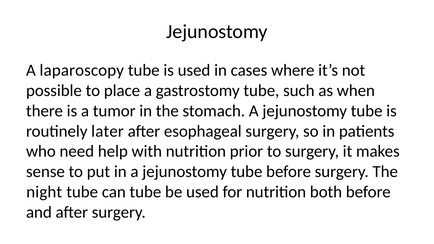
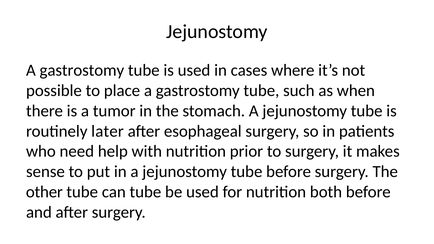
laparoscopy: laparoscopy -> gastrostomy (82, 70)
night: night -> other (44, 192)
